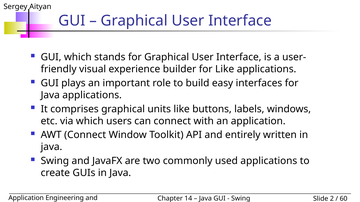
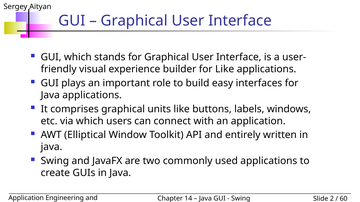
AWT Connect: Connect -> Elliptical (85, 135)
